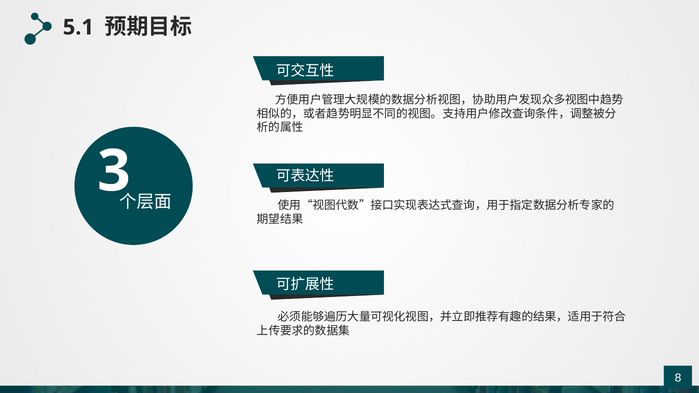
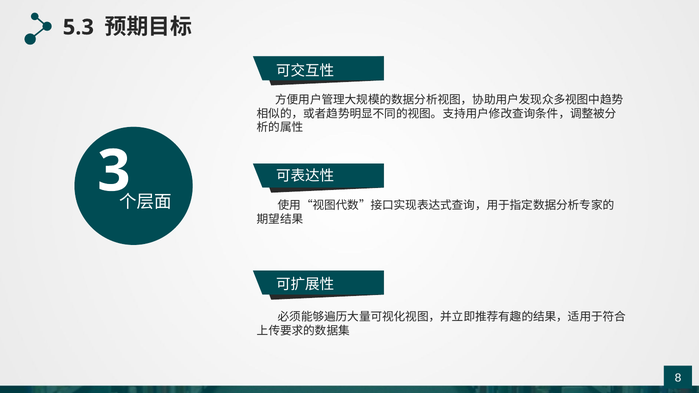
5.1: 5.1 -> 5.3 (78, 27)
